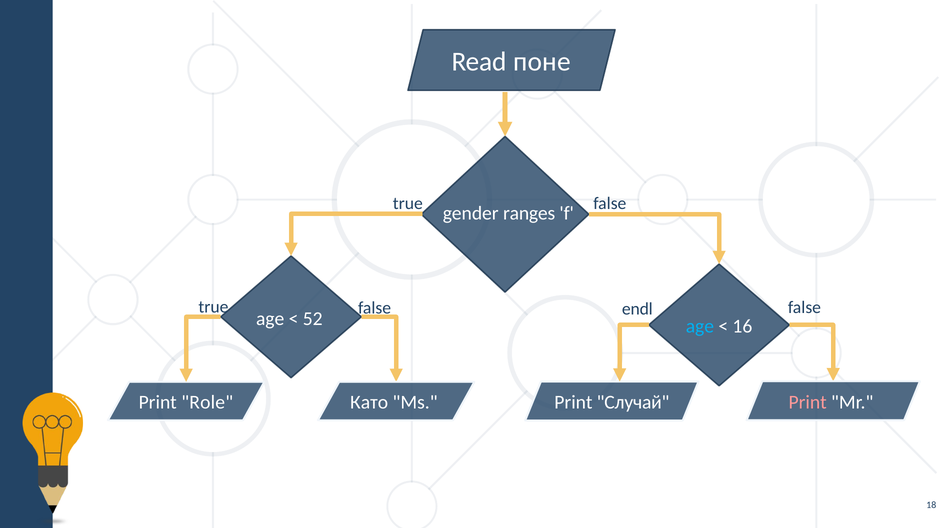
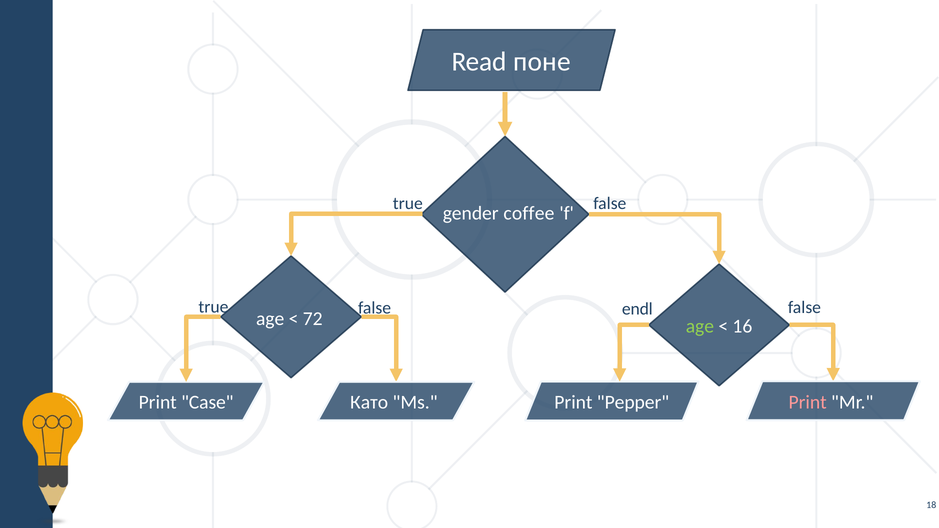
ranges: ranges -> coffee (529, 214)
52: 52 -> 72 (313, 319)
age colour: light blue -> light green (700, 327)
Role: Role -> Case (207, 403)
Случай: Случай -> Pepper (633, 403)
